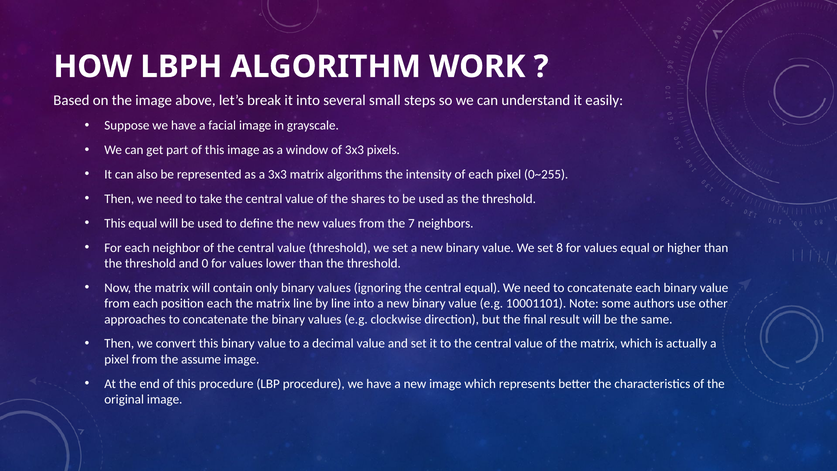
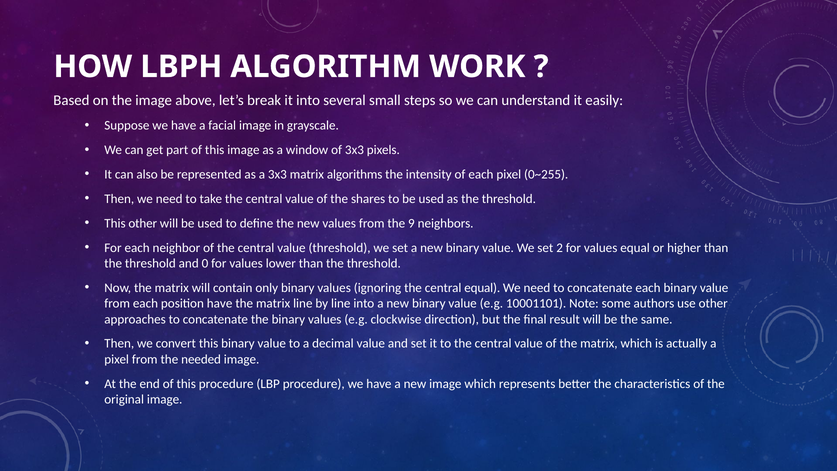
This equal: equal -> other (143, 223)
7: 7 -> 9 (411, 223)
8: 8 -> 2 (560, 248)
position each: each -> have (220, 303)
assume: assume -> needed (201, 359)
